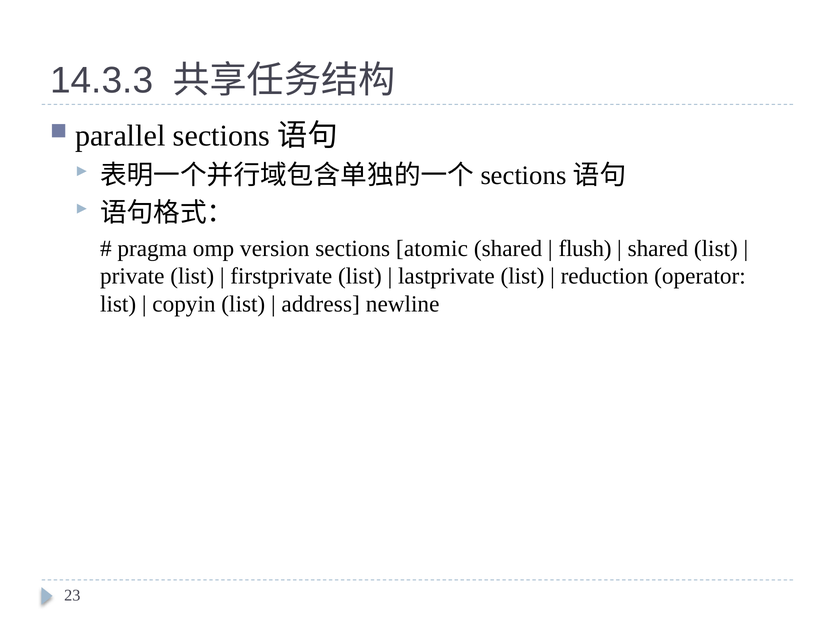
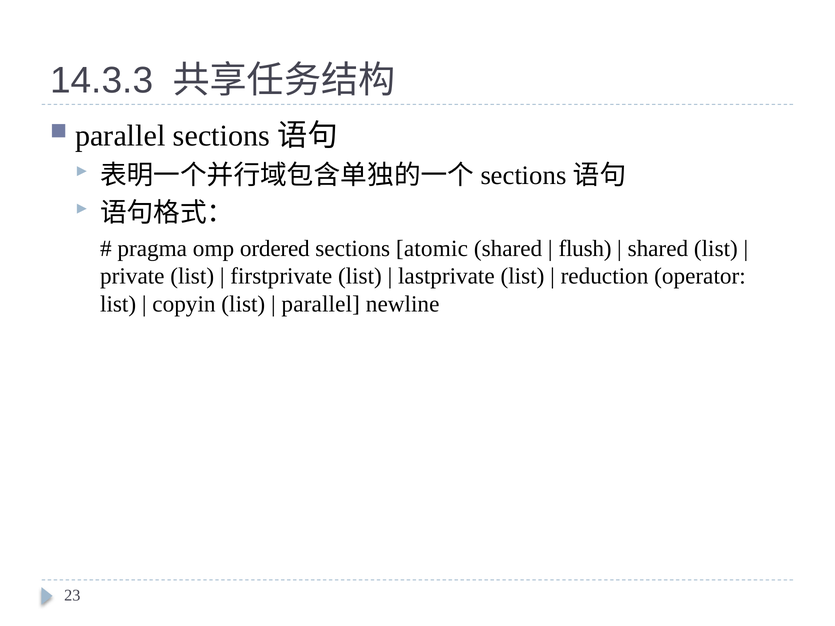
version: version -> ordered (275, 249)
address: address -> parallel (321, 304)
